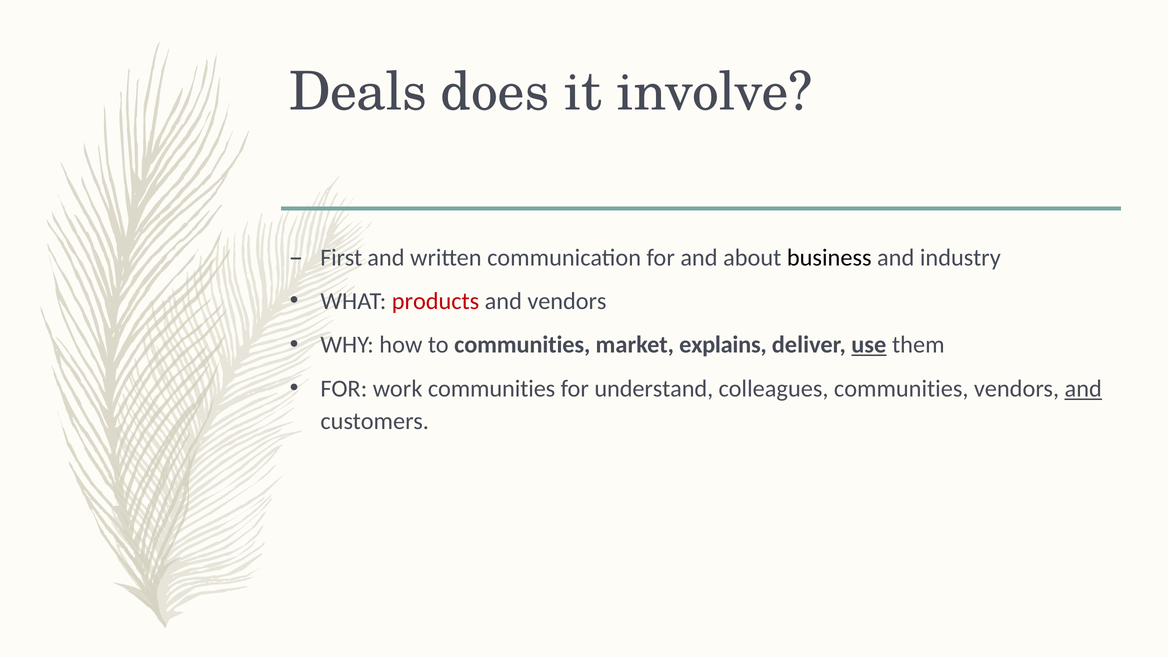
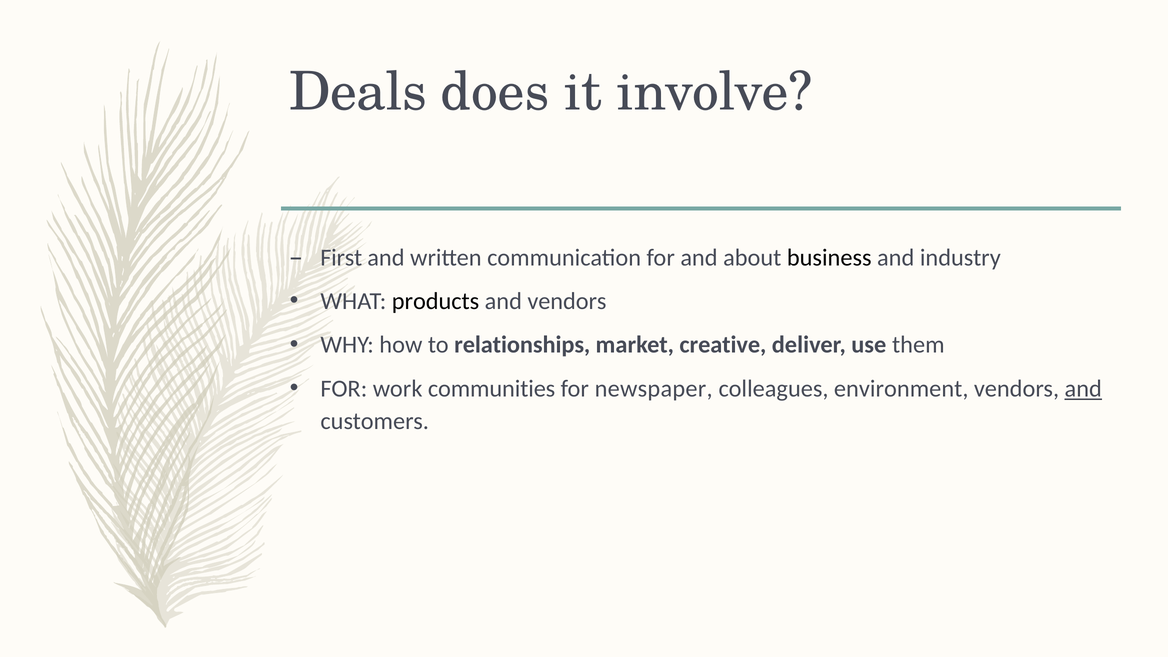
products colour: red -> black (436, 301)
to communities: communities -> relationships (522, 345)
explains: explains -> creative (723, 345)
use underline: present -> none (869, 345)
understand: understand -> newspaper (654, 389)
colleagues communities: communities -> environment (901, 389)
